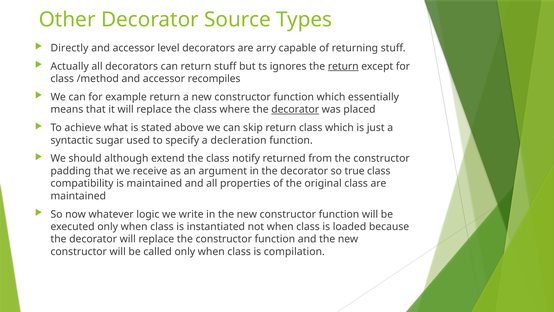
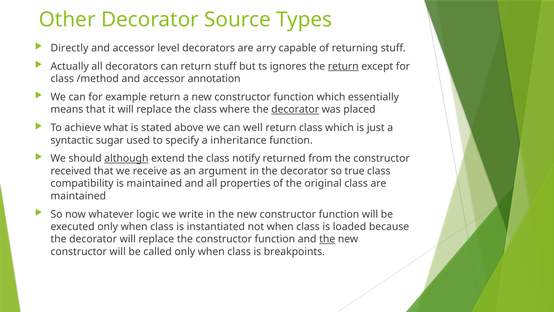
recompiles: recompiles -> annotation (214, 79)
skip: skip -> well (253, 128)
decleration: decleration -> inheritance (239, 140)
although underline: none -> present (126, 158)
padding: padding -> received (71, 171)
the underline: none -> present (327, 239)
compilation: compilation -> breakpoints (294, 251)
